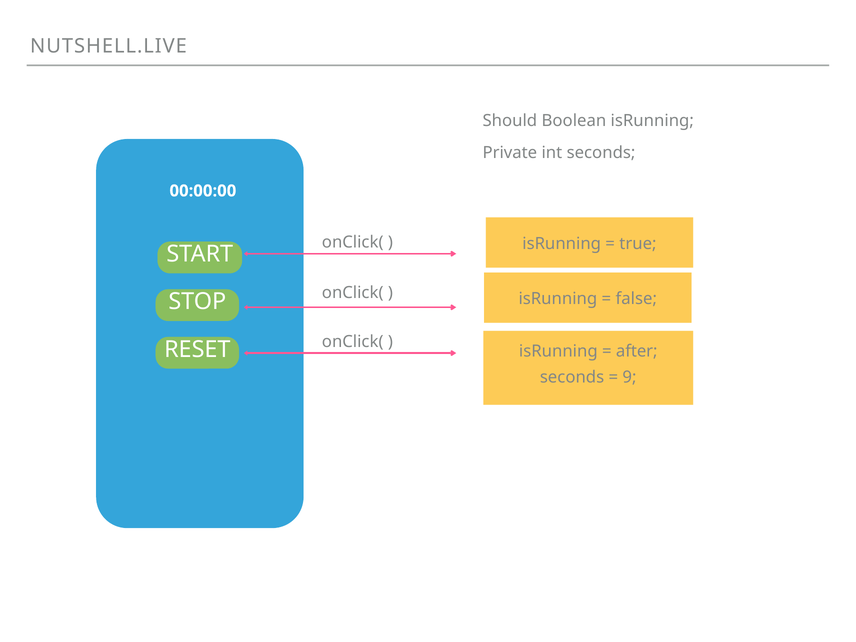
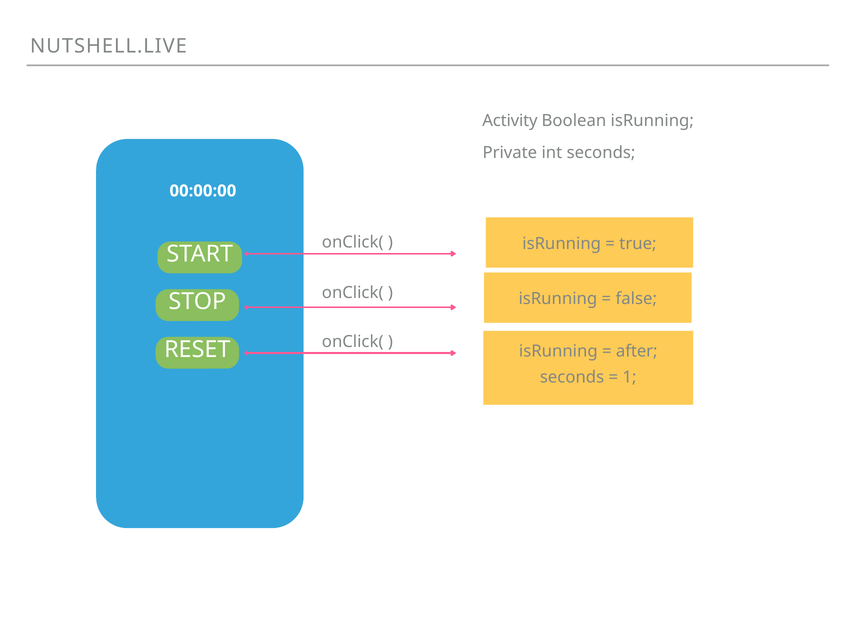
Should: Should -> Activity (510, 121)
9: 9 -> 1 (629, 377)
